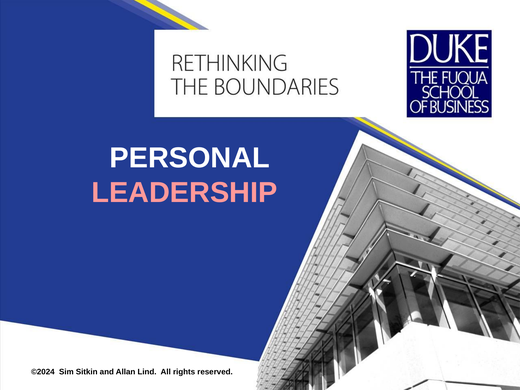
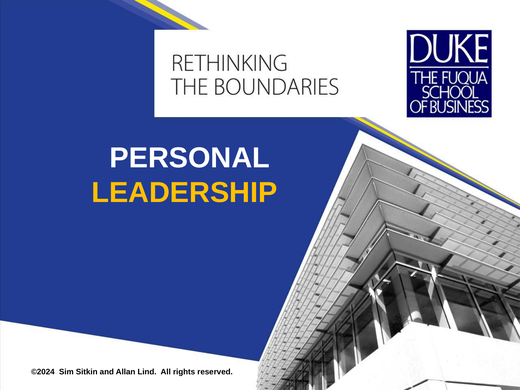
LEADERSHIP colour: pink -> yellow (184, 192)
